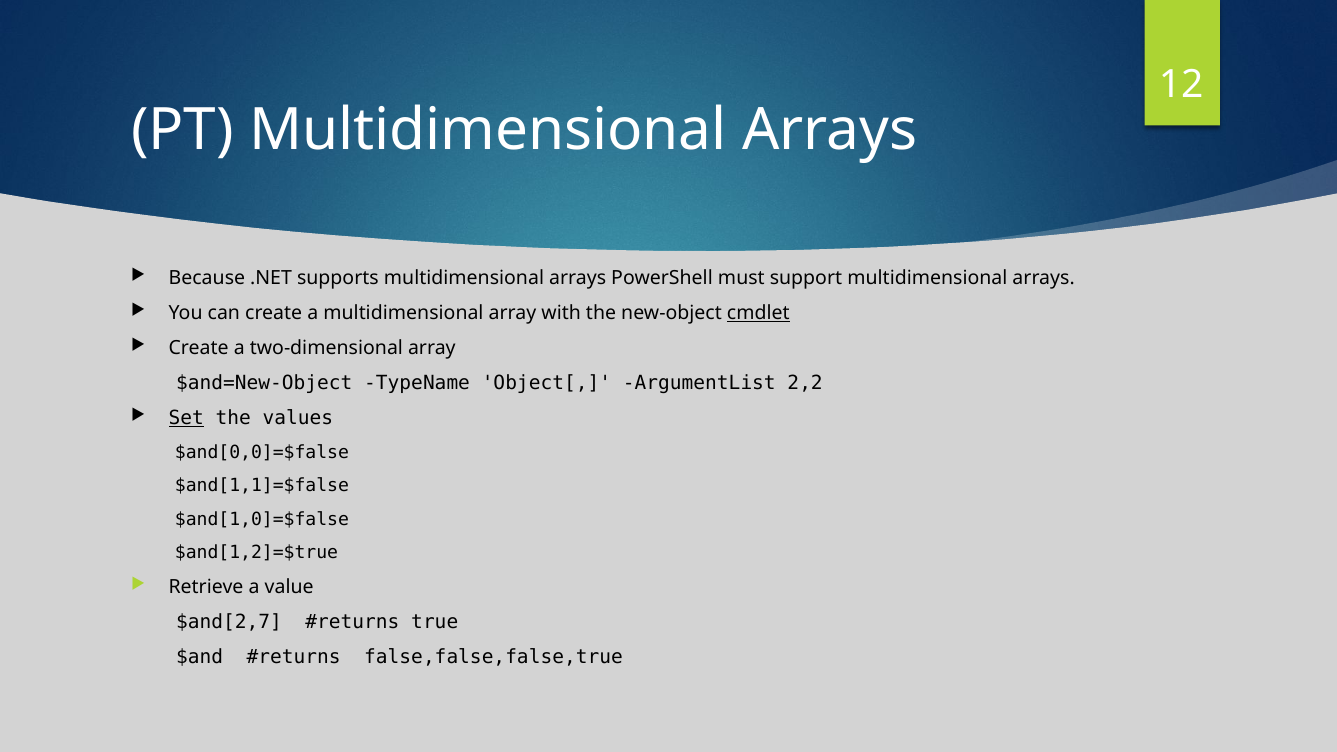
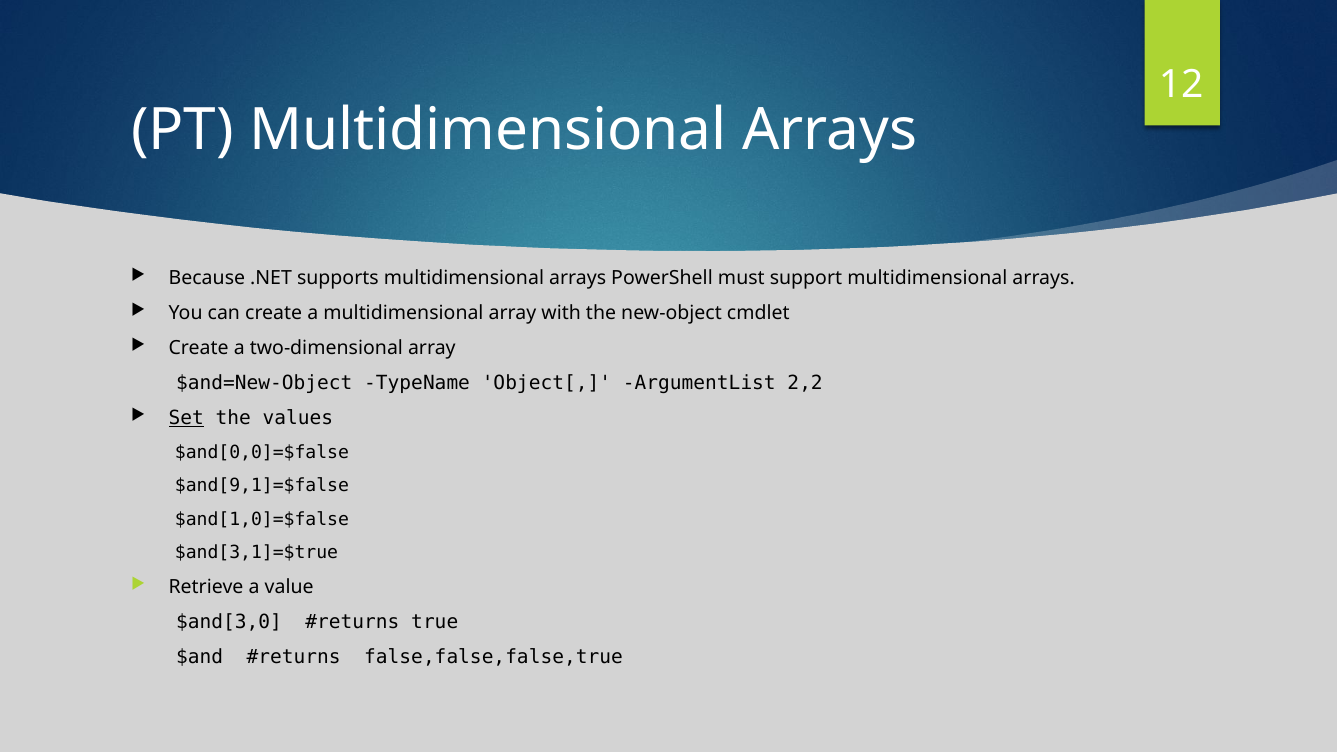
cmdlet underline: present -> none (758, 313)
$and[1,1]=$false: $and[1,1]=$false -> $and[9,1]=$false (262, 486)
$and[1,2]=$true: $and[1,2]=$true -> $and[3,1]=$true (256, 553)
$and[2,7: $and[2,7 -> $and[3,0 (229, 622)
